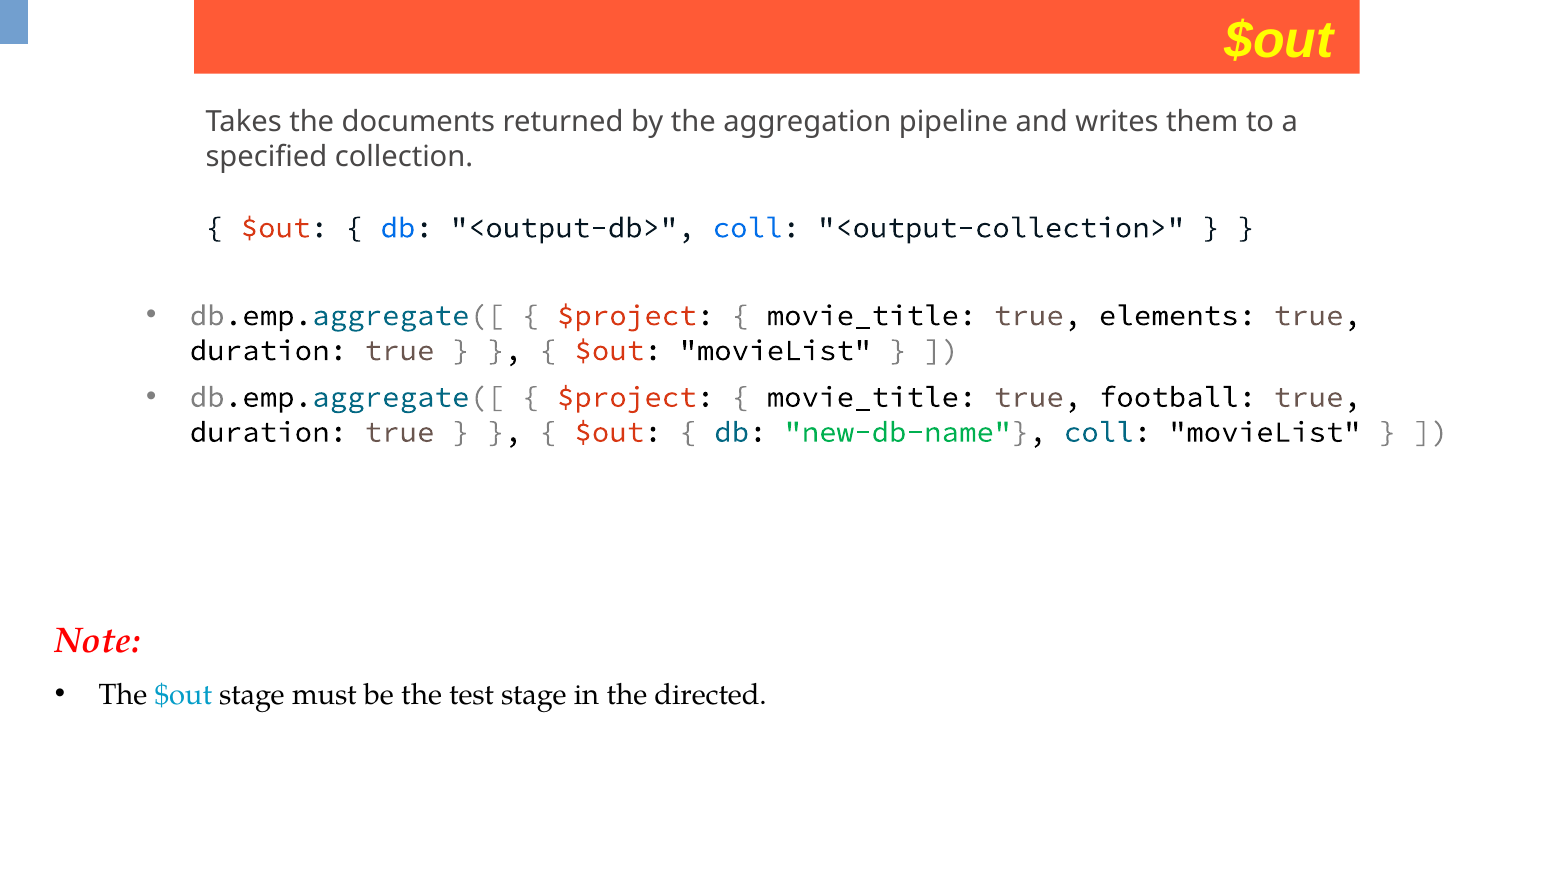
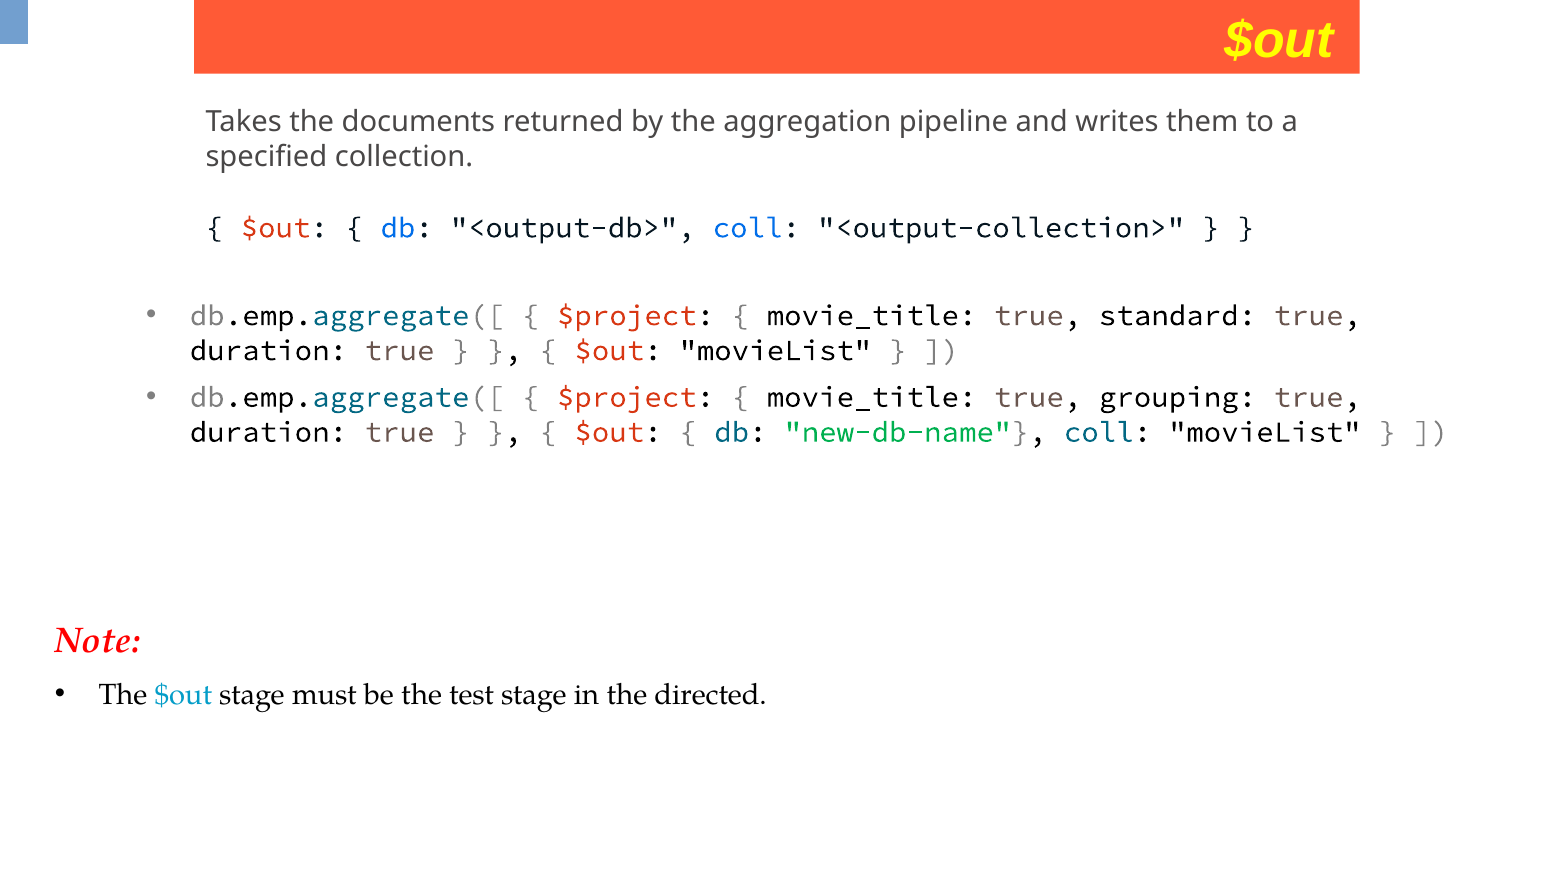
elements: elements -> standard (1177, 316)
football: football -> grouping (1177, 397)
